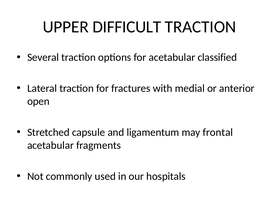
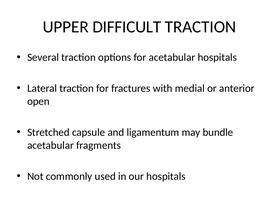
acetabular classified: classified -> hospitals (217, 57)
frontal: frontal -> bundle (218, 133)
